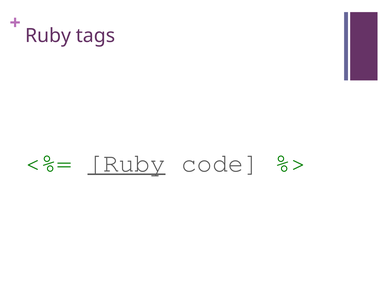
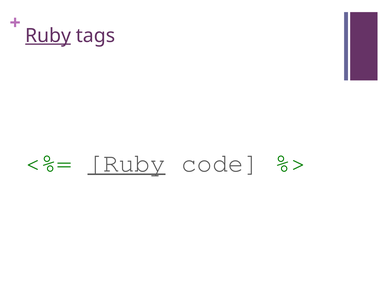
Ruby underline: none -> present (48, 36)
